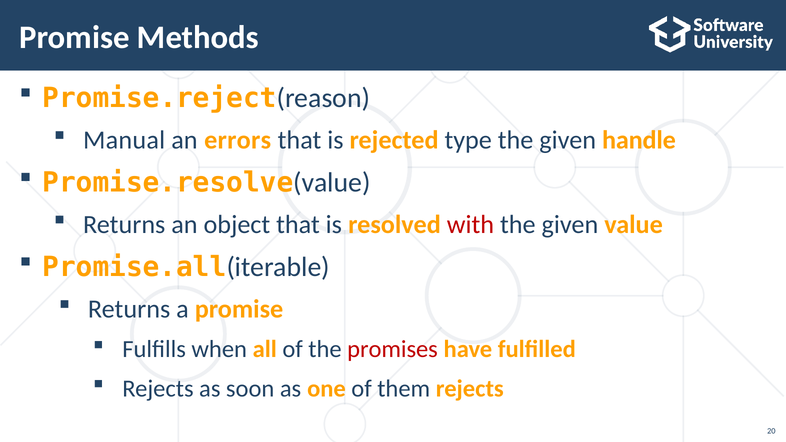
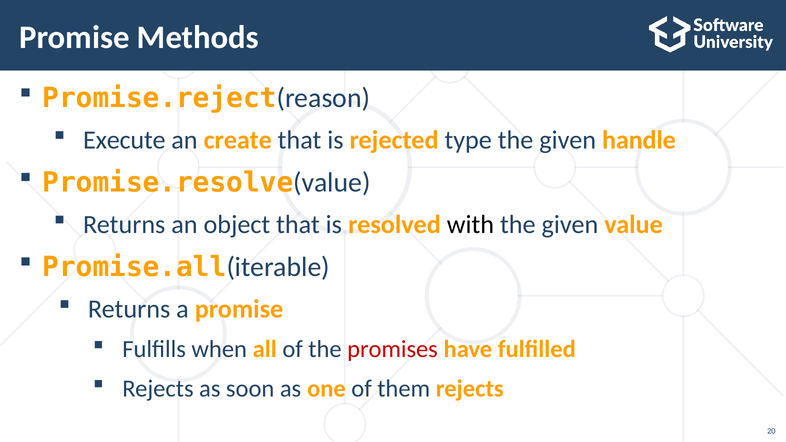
Manual: Manual -> Execute (124, 140)
errors: errors -> create (238, 140)
with colour: red -> black (470, 225)
